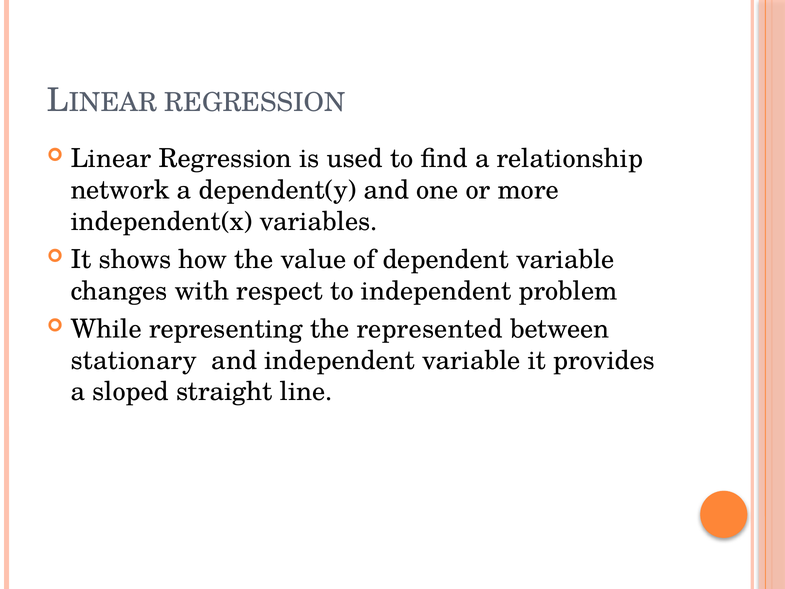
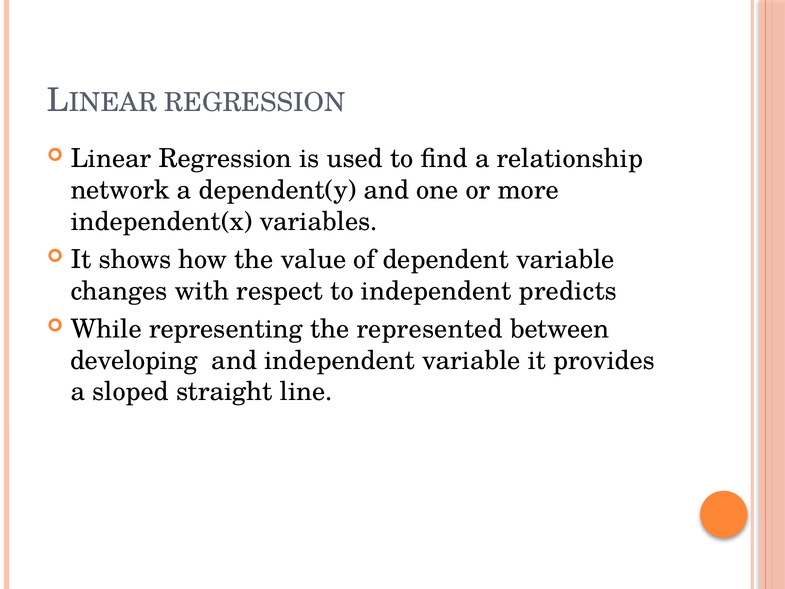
problem: problem -> predicts (568, 291)
stationary: stationary -> developing (134, 360)
